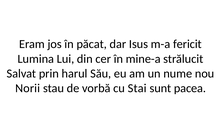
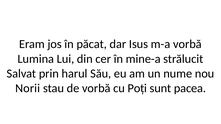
m-a fericit: fericit -> vorbă (187, 44)
Stai: Stai -> Poți (137, 88)
